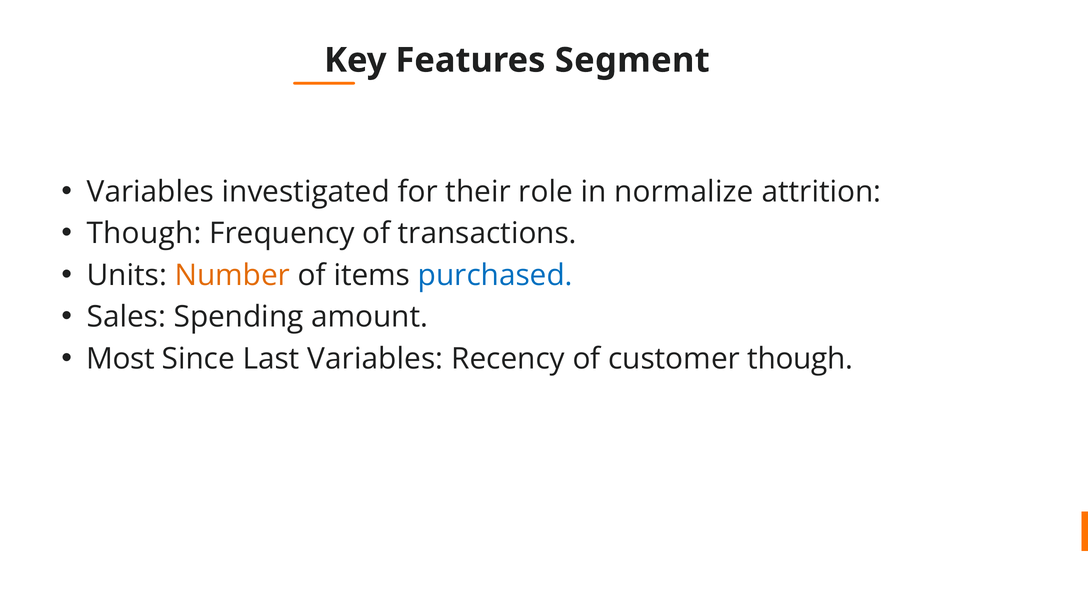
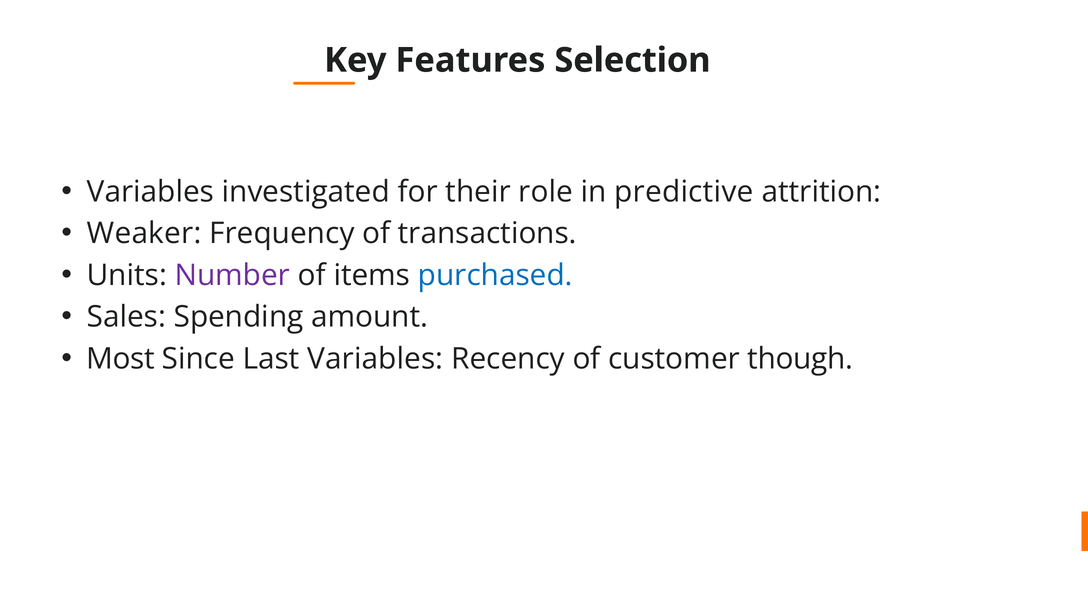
Segment: Segment -> Selection (632, 60)
normalize: normalize -> predictive (684, 192)
Though: Though -> Weaker (144, 234)
Number colour: orange -> purple (232, 275)
